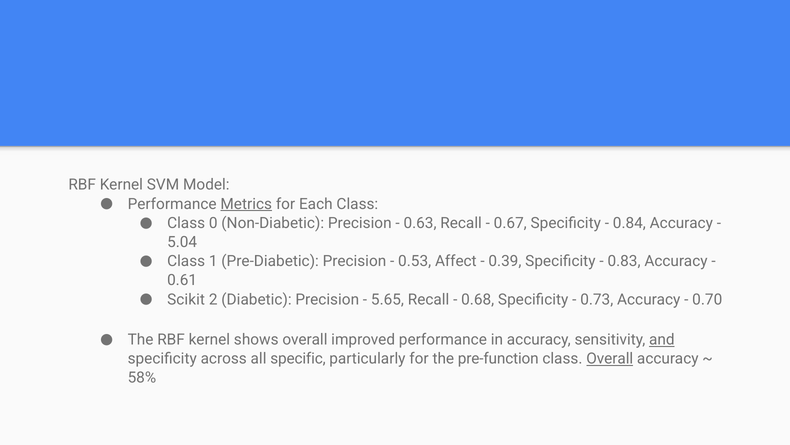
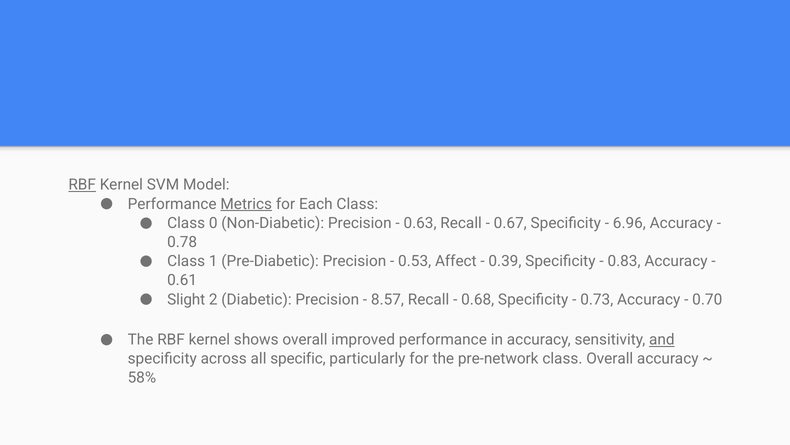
RBF underline: none -> present (82, 185)
0.84: 0.84 -> 6.96 (629, 223)
5.04: 5.04 -> 0.78 (182, 242)
Scikit: Scikit -> Slight (186, 299)
5.65: 5.65 -> 8.57 (387, 299)
pre-function: pre-function -> pre-network (498, 358)
Overall underline: present -> none (610, 358)
